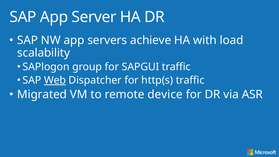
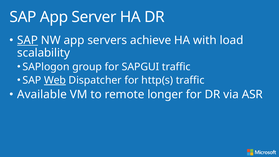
SAP underline: none -> present (28, 40)
Migrated: Migrated -> Available (42, 95)
device: device -> longer (165, 95)
